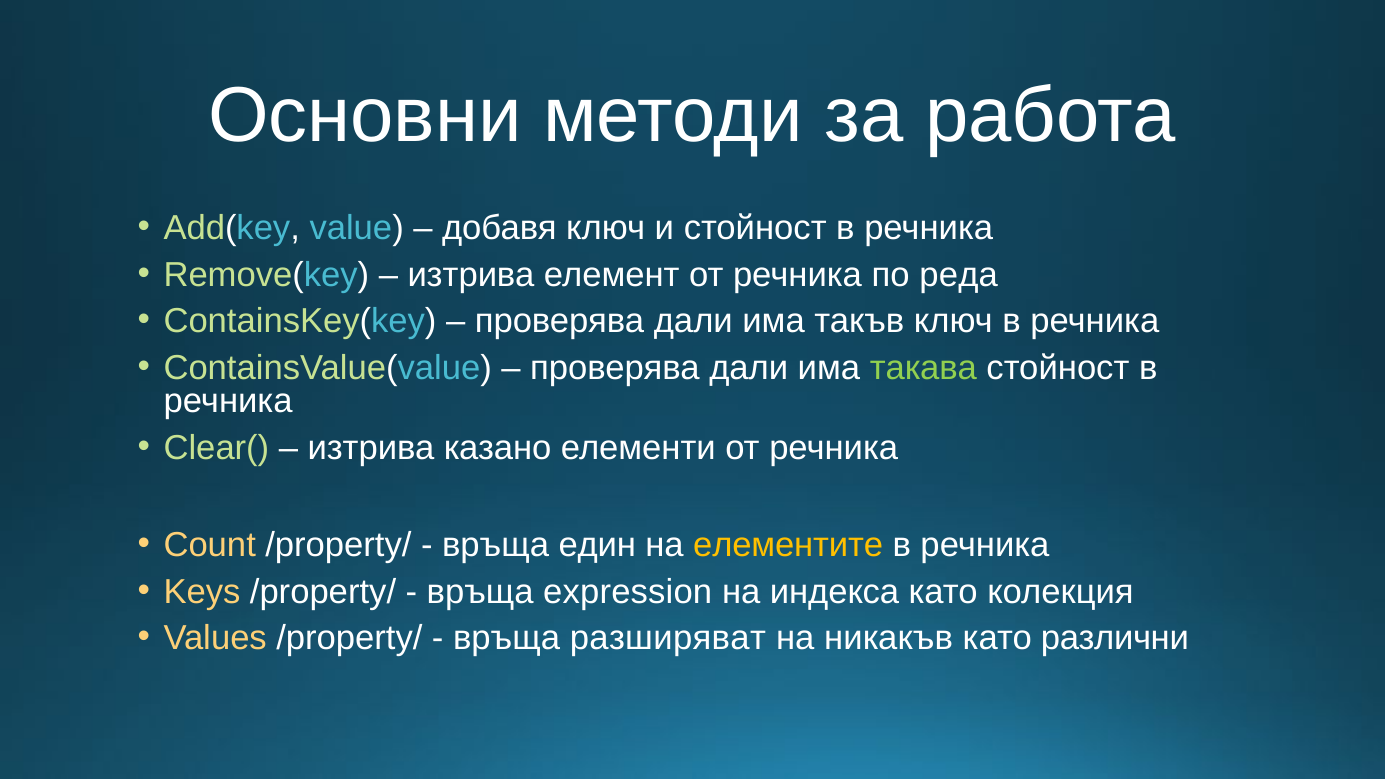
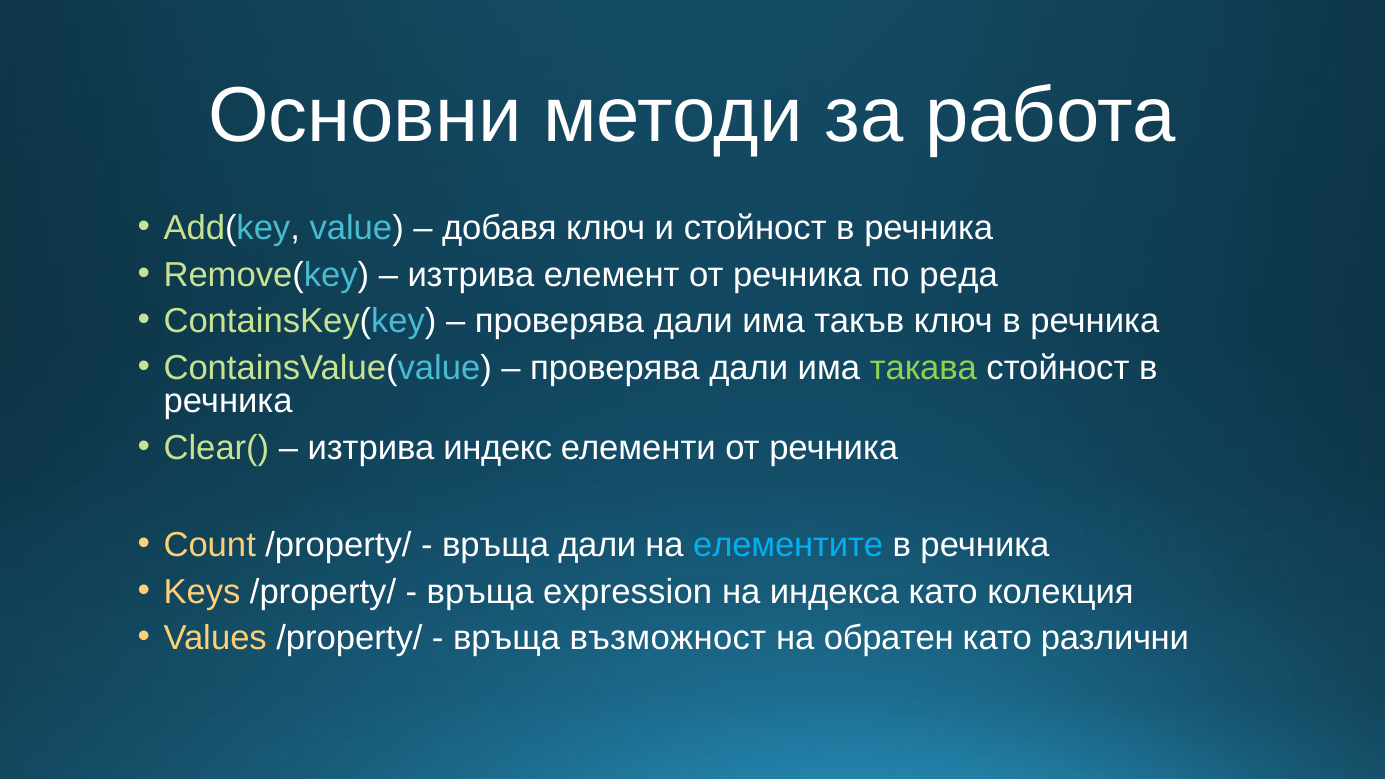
казано: казано -> индекс (498, 448)
връща един: един -> дали (597, 545)
елементите colour: yellow -> light blue (788, 545)
разширяват: разширяват -> възможност (668, 638)
никакъв: никакъв -> обратен (889, 638)
